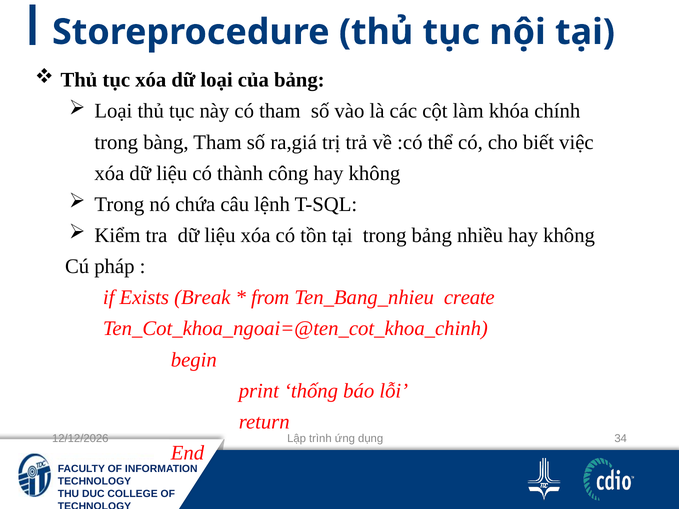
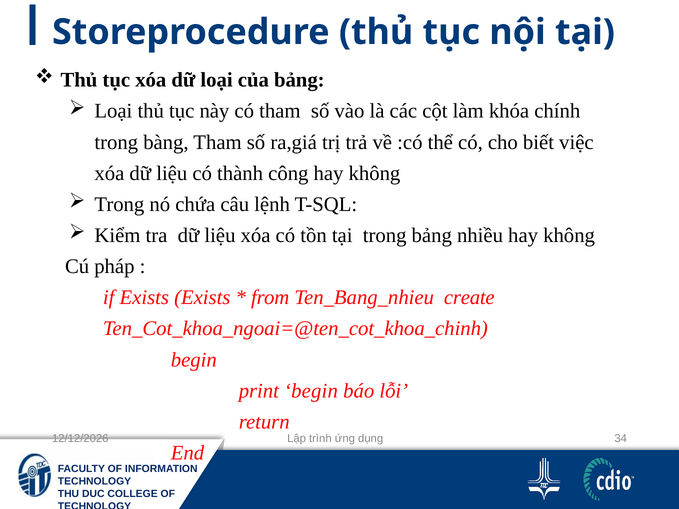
Exists Break: Break -> Exists (202, 298)
print thống: thống -> begin (311, 391)
